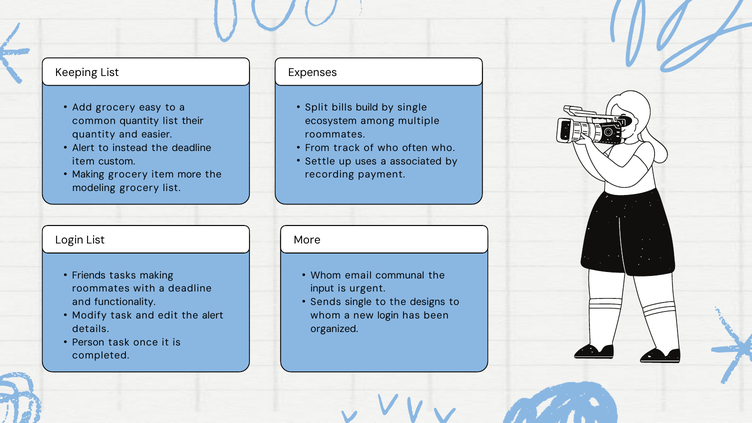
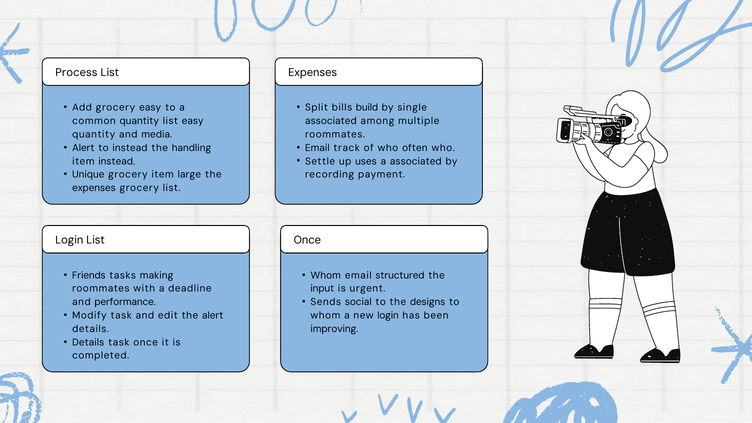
Keeping: Keeping -> Process (76, 73)
list their: their -> easy (193, 121)
ecosystem: ecosystem -> associated (331, 121)
easier: easier -> media (157, 134)
the deadline: deadline -> handling (192, 148)
From: From -> Email (317, 148)
item custom: custom -> instead (117, 161)
Making: Making -> Unique (88, 175)
item more: more -> large (189, 175)
modeling: modeling -> expenses (94, 188)
More: More -> Once (307, 240)
communal: communal -> structured (400, 275)
Sends single: single -> social (358, 302)
functionality: functionality -> performance (125, 302)
organized: organized -> improving (334, 329)
Person: Person -> Details (88, 342)
